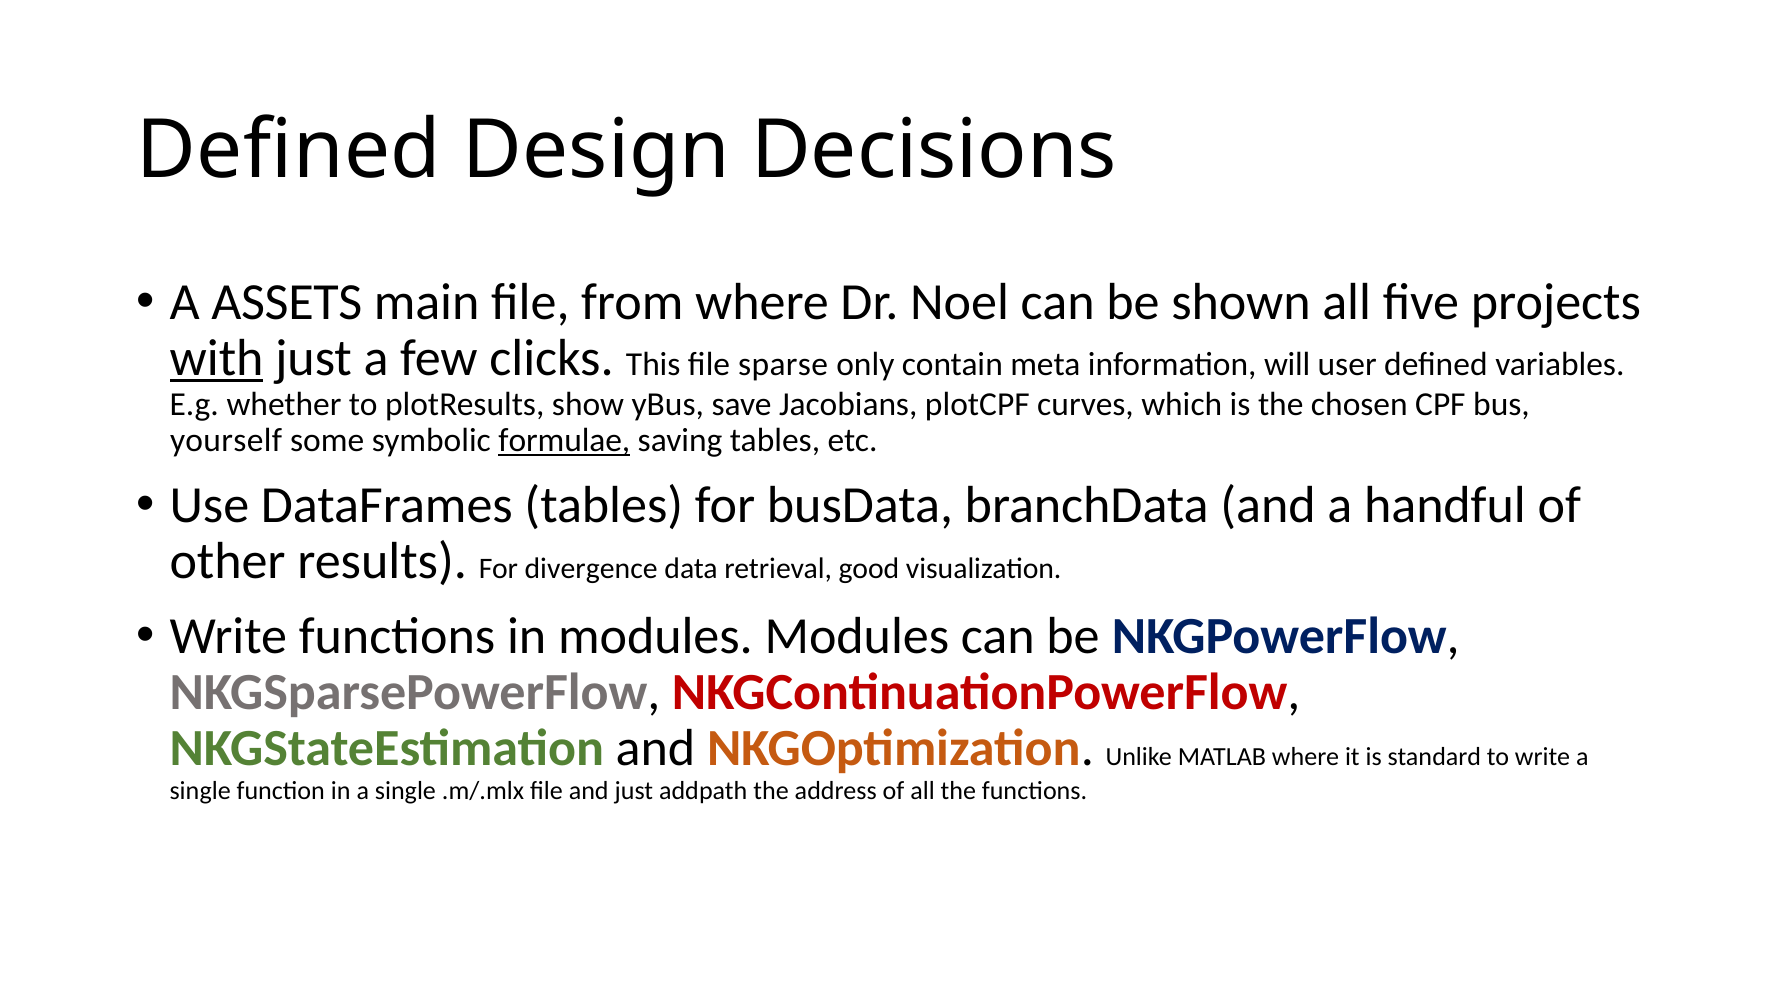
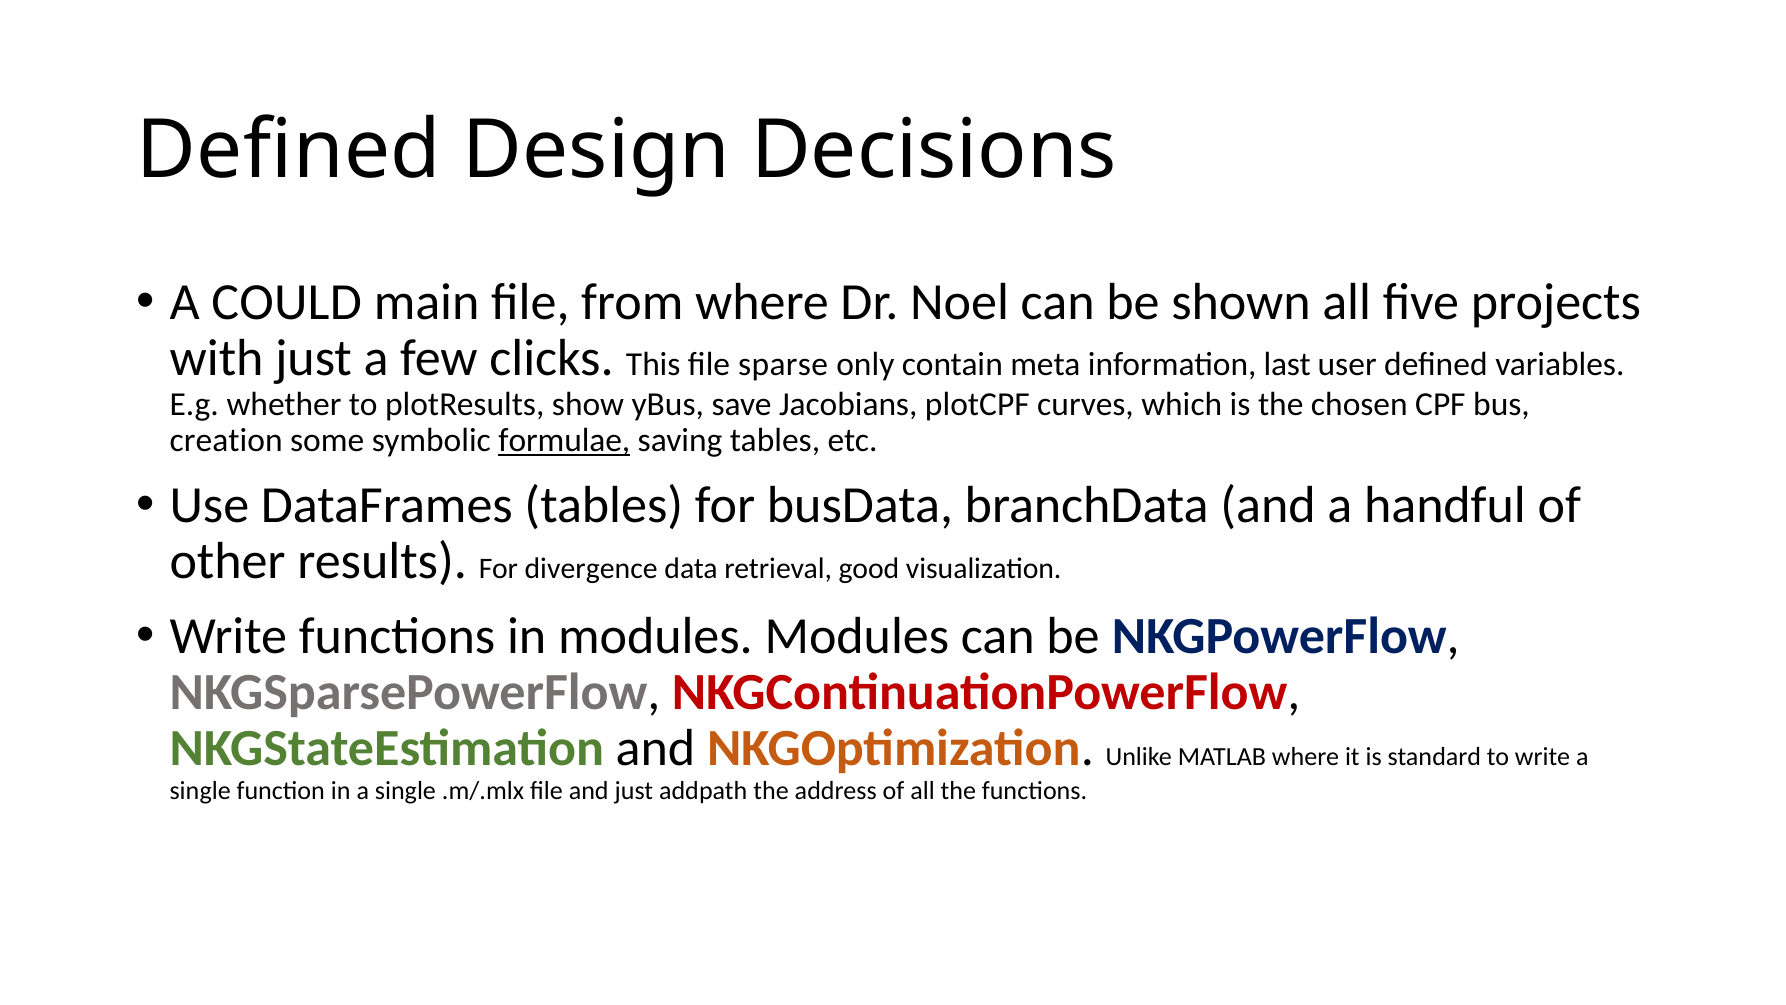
ASSETS: ASSETS -> COULD (287, 302)
with underline: present -> none (217, 358)
will: will -> last (1287, 364)
yourself: yourself -> creation (226, 441)
